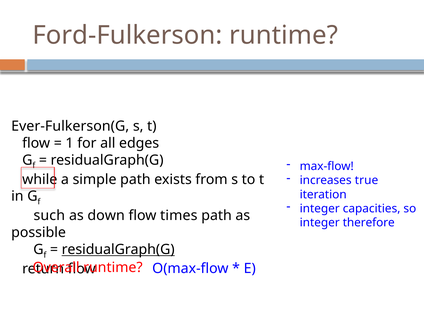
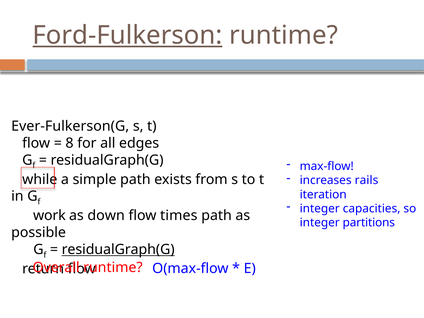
Ford-Fulkerson underline: none -> present (128, 35)
1: 1 -> 8 (70, 143)
true: true -> rails (367, 180)
such: such -> work (49, 216)
therefore: therefore -> partitions (369, 223)
